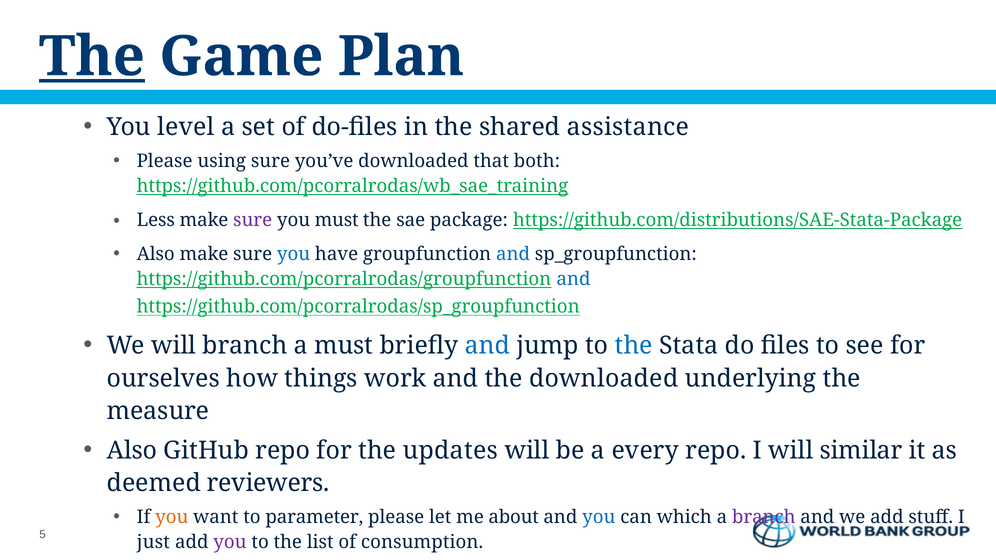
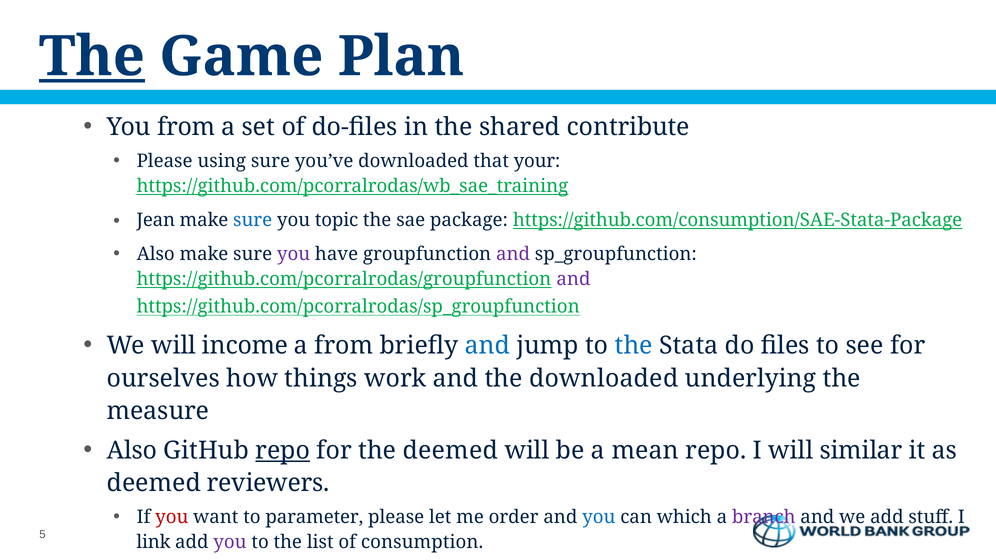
You level: level -> from (186, 127)
assistance: assistance -> contribute (628, 127)
both: both -> your (537, 161)
Less: Less -> Jean (156, 220)
sure colour: purple -> blue (253, 220)
you must: must -> topic (337, 220)
https://github.com/distributions/SAE-Stata-Package: https://github.com/distributions/SAE-Stata-Package -> https://github.com/consumption/SAE-Stata-Package (738, 220)
you colour: blue -> purple (294, 254)
and colour: blue -> purple (513, 254)
and colour: blue -> purple (573, 279)
will branch: branch -> income (245, 346)
a must: must -> from (344, 346)
repo underline: none -> present (283, 451)
the updates: updates -> deemed (450, 451)
every: every -> mean (645, 451)
you colour: orange -> red (172, 518)
about: about -> order (514, 518)
just: just -> link (154, 542)
